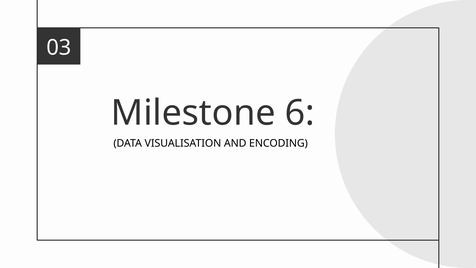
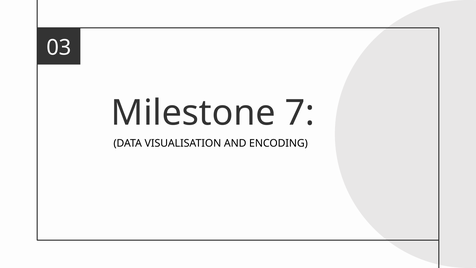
6: 6 -> 7 (300, 113)
